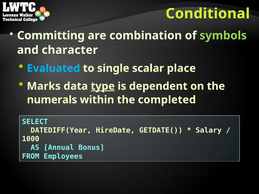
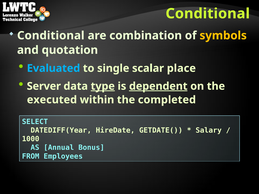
Committing: Committing -> Conditional (51, 36)
symbols colour: light green -> yellow (223, 36)
character: character -> quotation (70, 50)
Marks: Marks -> Server (44, 86)
dependent underline: none -> present (158, 86)
numerals: numerals -> executed (52, 100)
